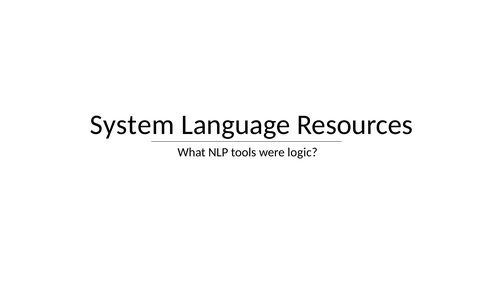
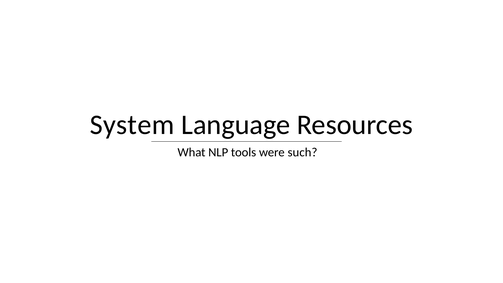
logic: logic -> such (302, 152)
